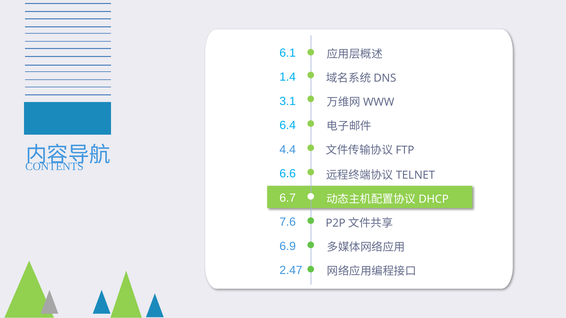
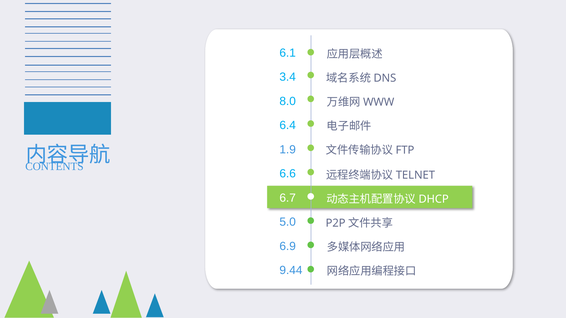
1.4: 1.4 -> 3.4 (288, 77)
3.1: 3.1 -> 8.0 (288, 101)
4.4: 4.4 -> 1.9 (288, 150)
7.6: 7.6 -> 5.0 (288, 222)
2.47: 2.47 -> 9.44 (291, 271)
